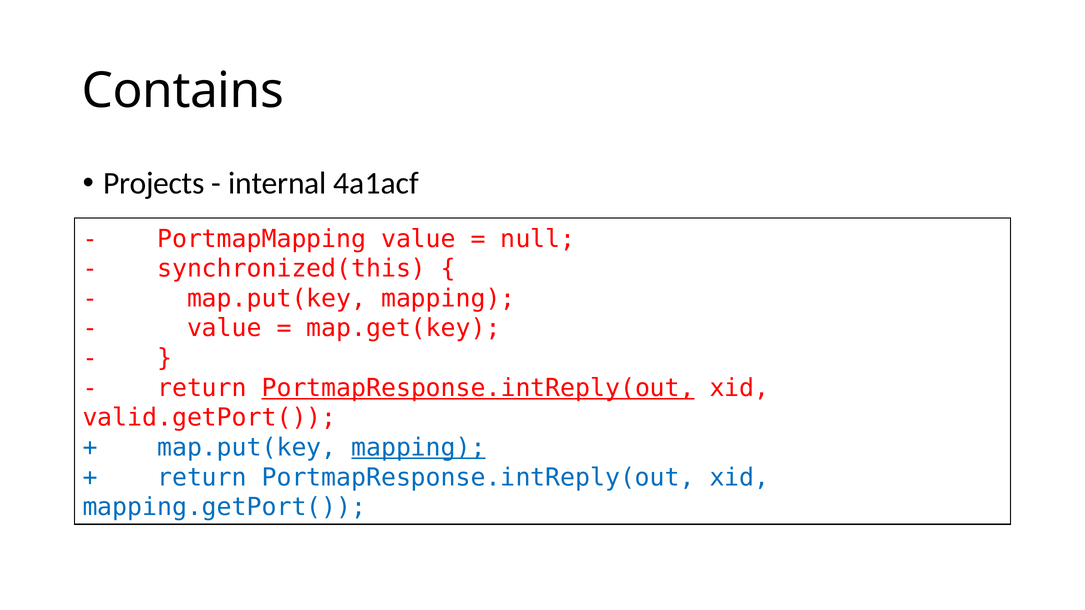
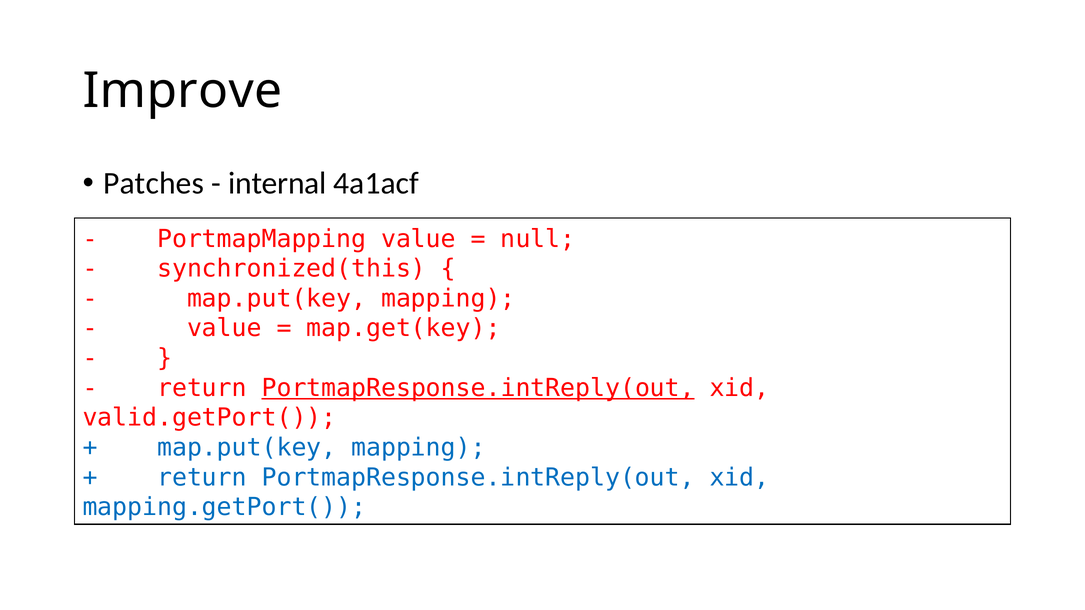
Contains: Contains -> Improve (182, 91)
Projects: Projects -> Patches (154, 183)
mapping underline: present -> none (418, 448)
